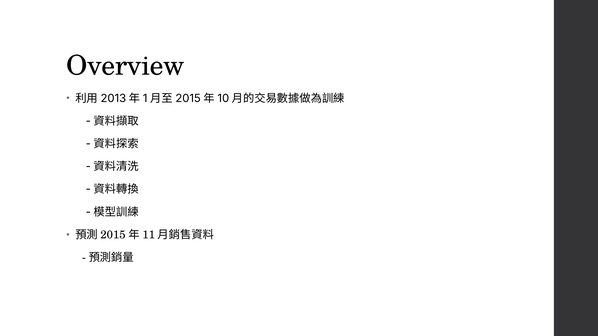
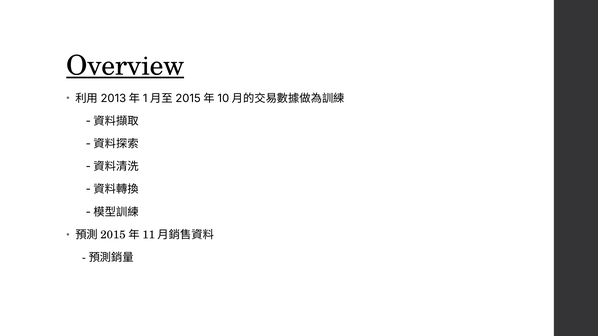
Overview underline: none -> present (125, 66)
